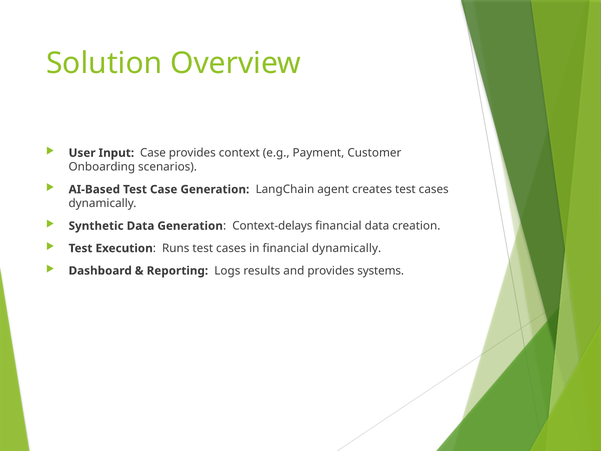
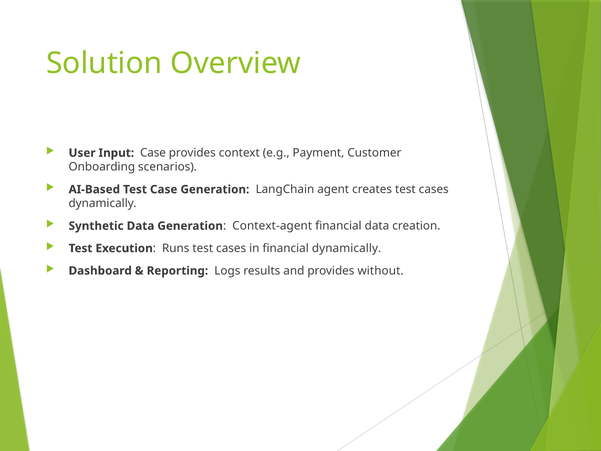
Context-delays: Context-delays -> Context-agent (272, 226)
systems: systems -> without (381, 271)
